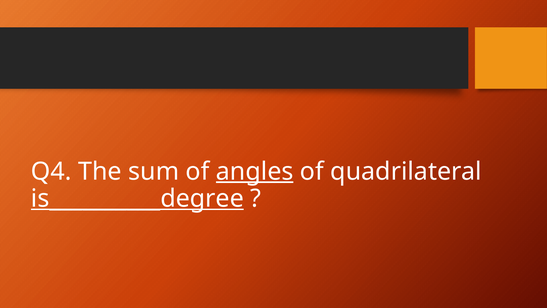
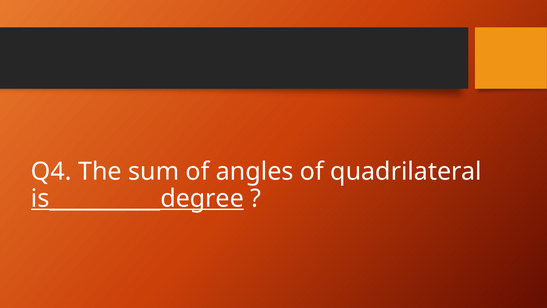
angles underline: present -> none (255, 171)
